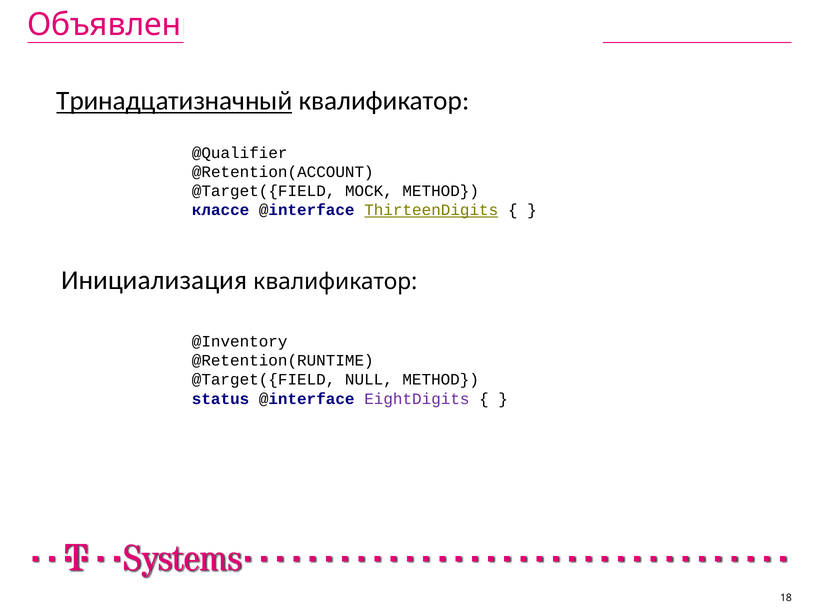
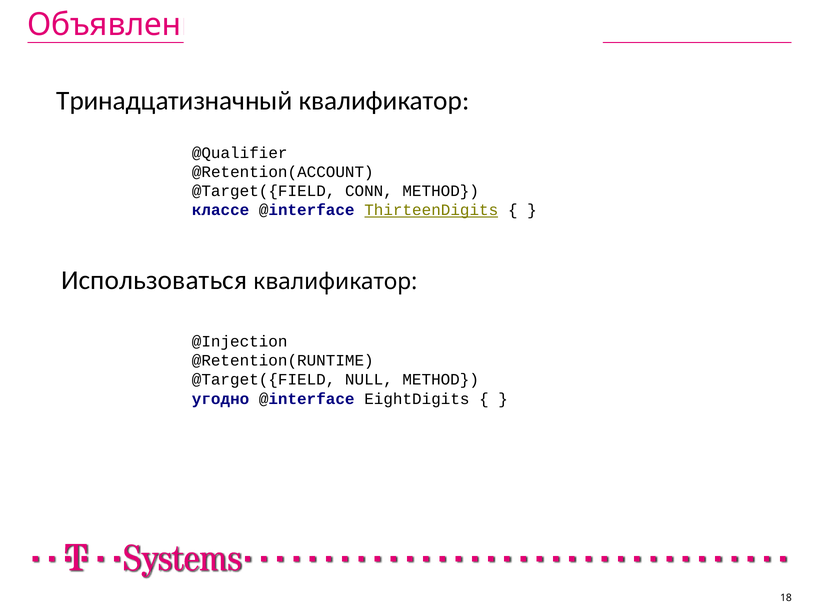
Тринадцатизначный underline: present -> none (174, 101)
MOCK: MOCK -> CONN (369, 191)
Инициализация: Инициализация -> Использоваться (154, 281)
@Inventory: @Inventory -> @Injection (240, 342)
status: status -> угодно (221, 399)
EightDigits colour: purple -> black (417, 399)
